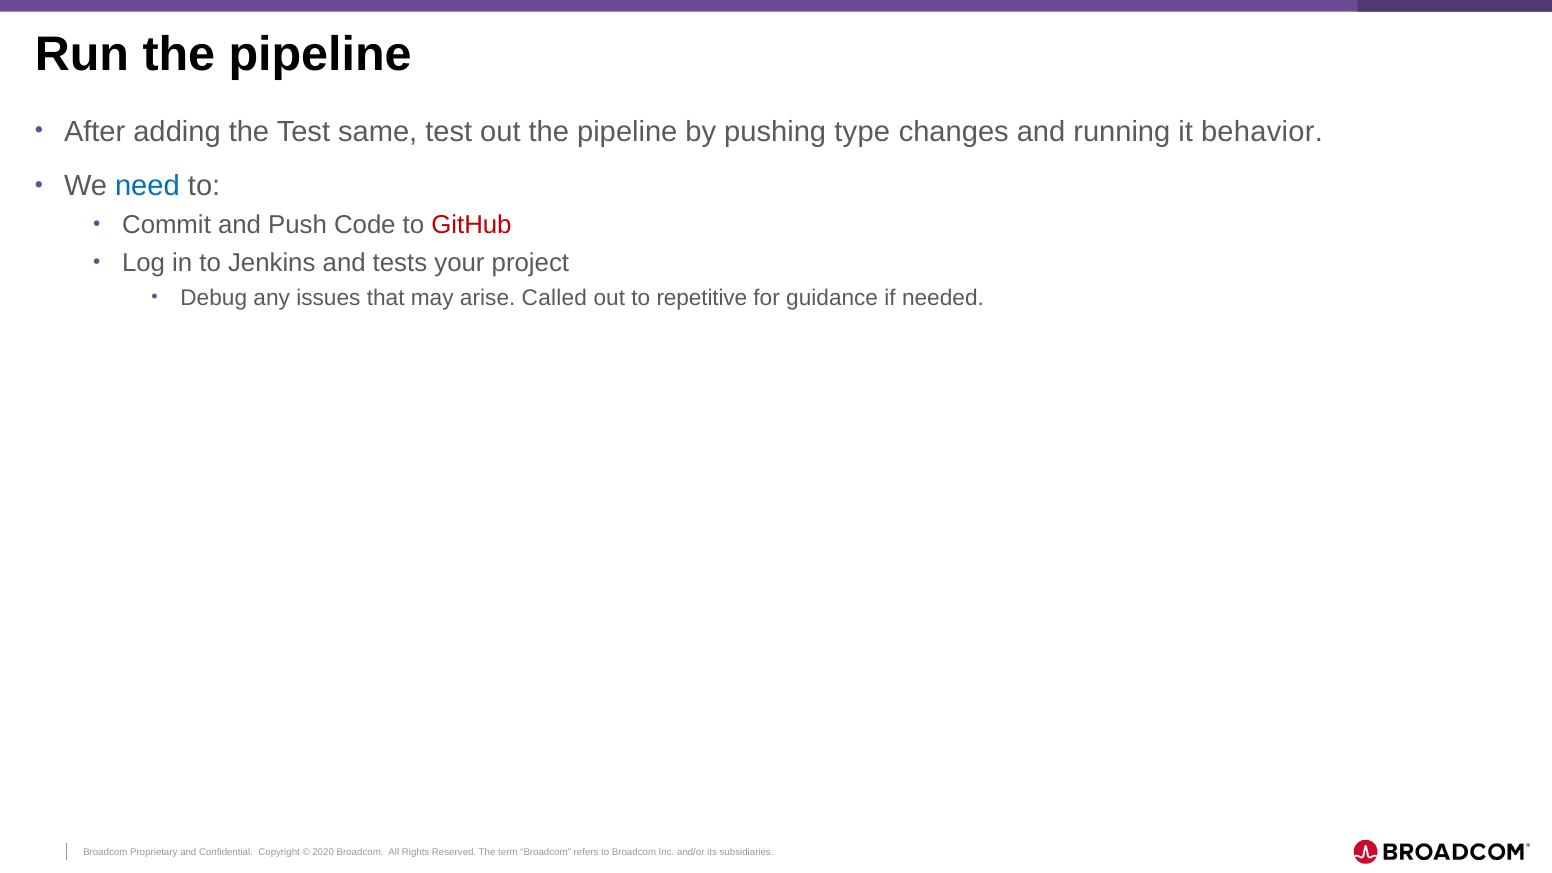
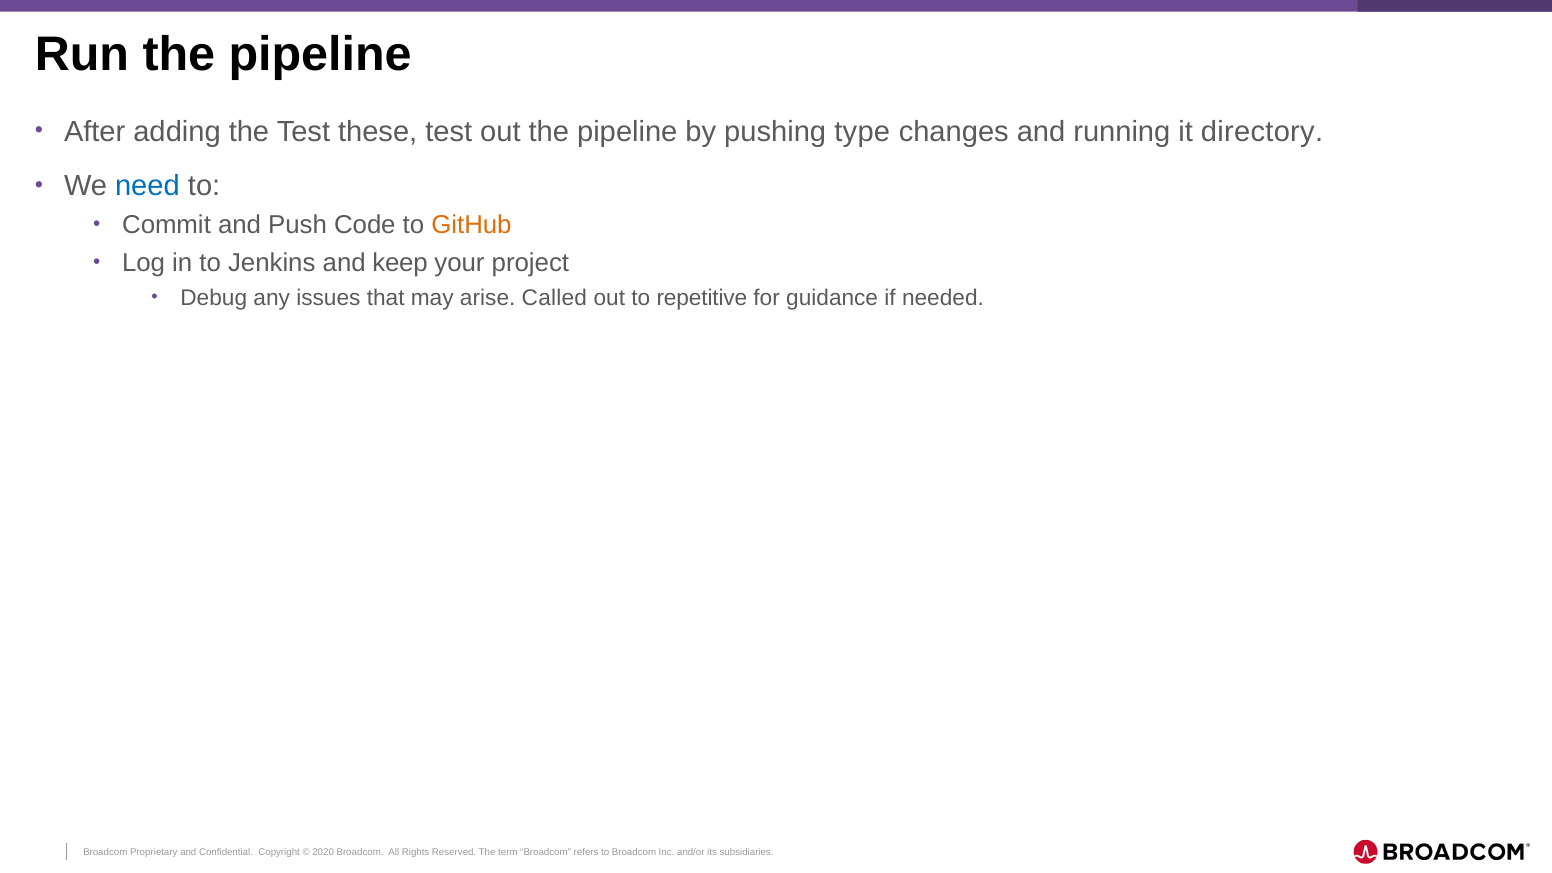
same: same -> these (378, 132)
behavior: behavior -> directory (1262, 132)
GitHub colour: red -> orange (471, 225)
tests: tests -> keep (400, 263)
